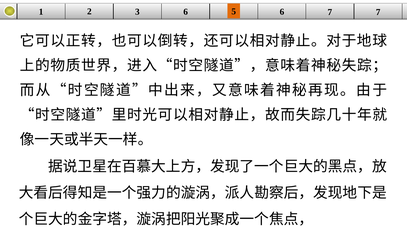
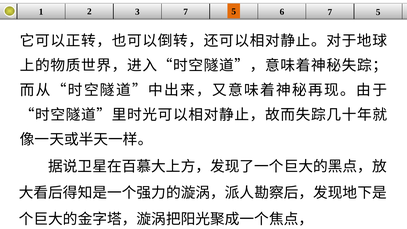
3 6: 6 -> 7 (186, 12)
6 7 7: 7 -> 5 (378, 12)
